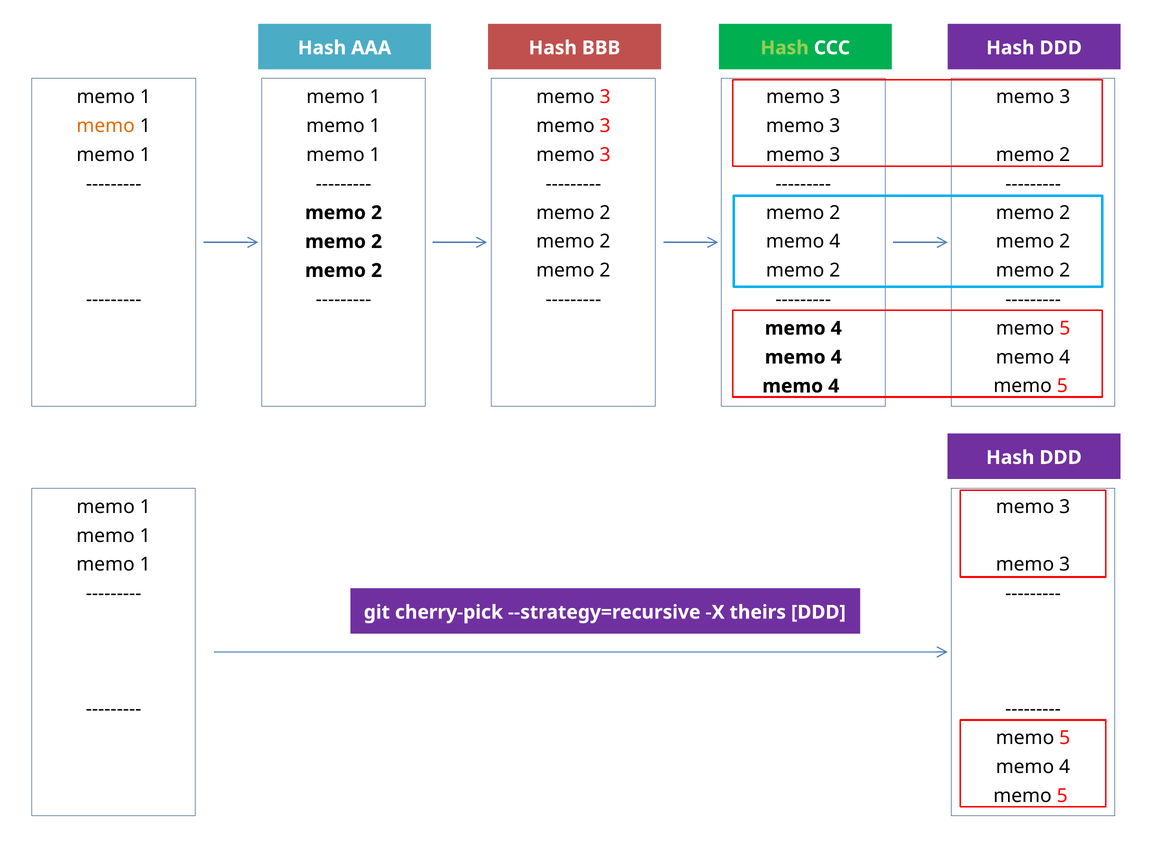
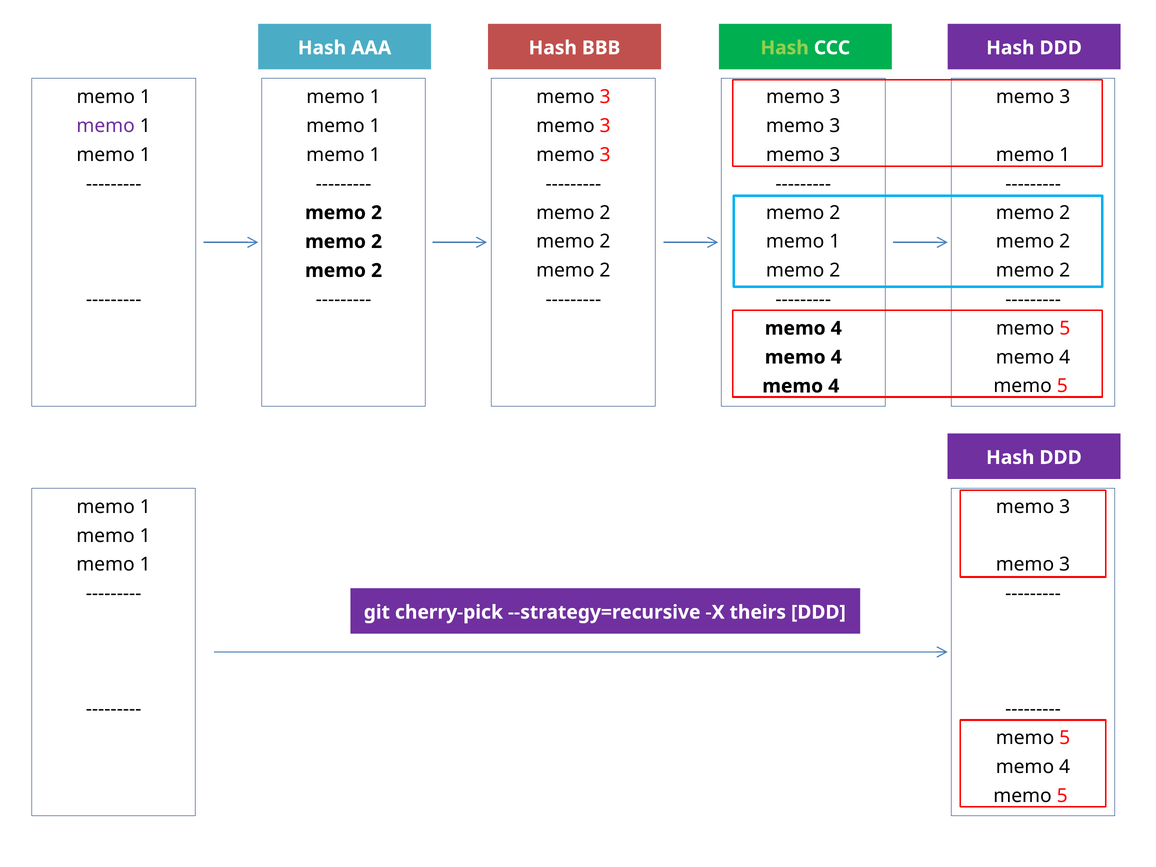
memo colour: orange -> purple (106, 126)
2: 2 -> 1 (1065, 155)
4: 4 -> 1 (835, 242)
